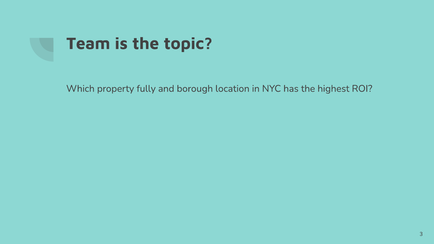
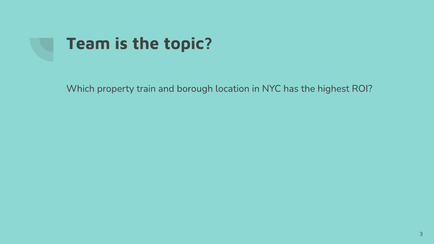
fully: fully -> train (146, 89)
